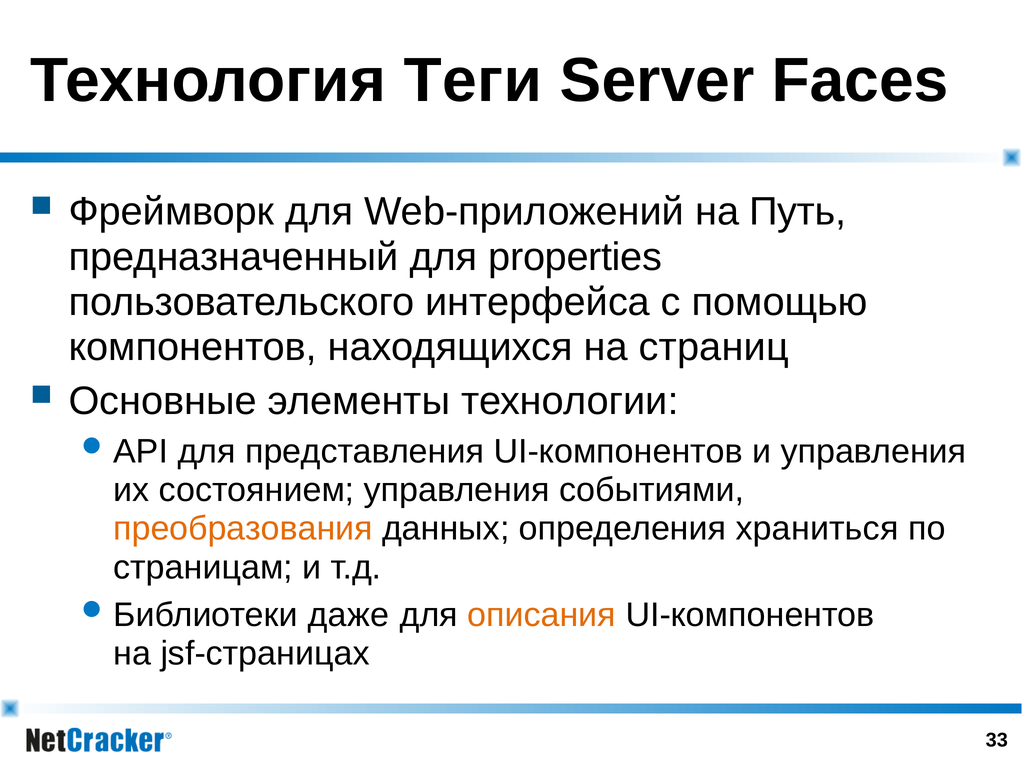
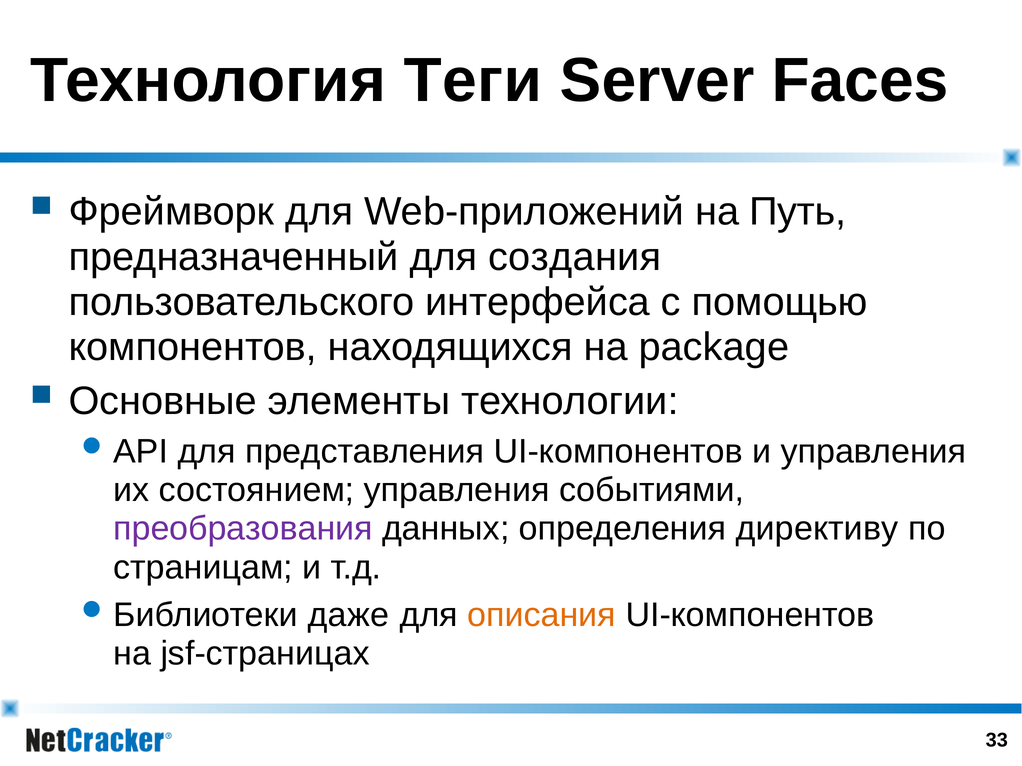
properties: properties -> создания (575, 257)
страниц: страниц -> package (714, 347)
преобразования colour: orange -> purple (243, 529)
храниться: храниться -> директиву (817, 529)
